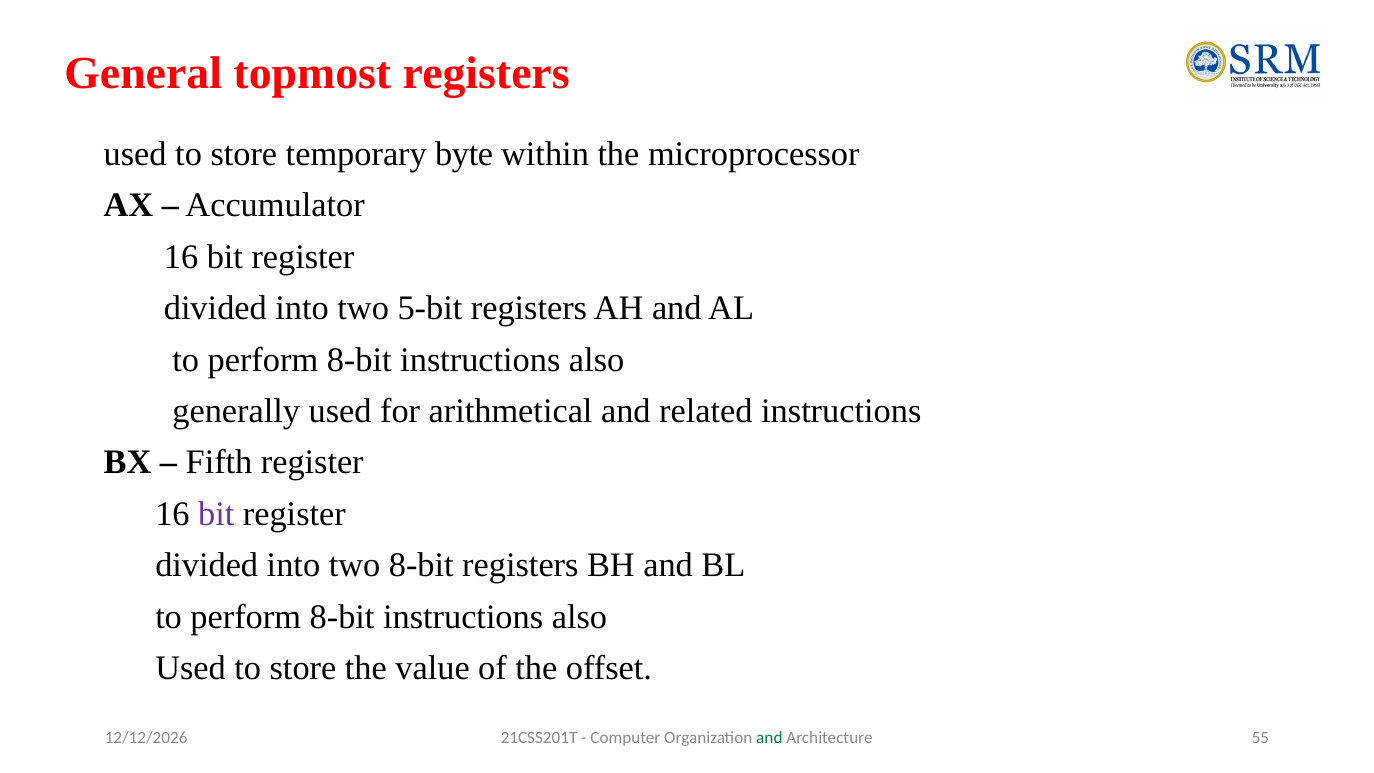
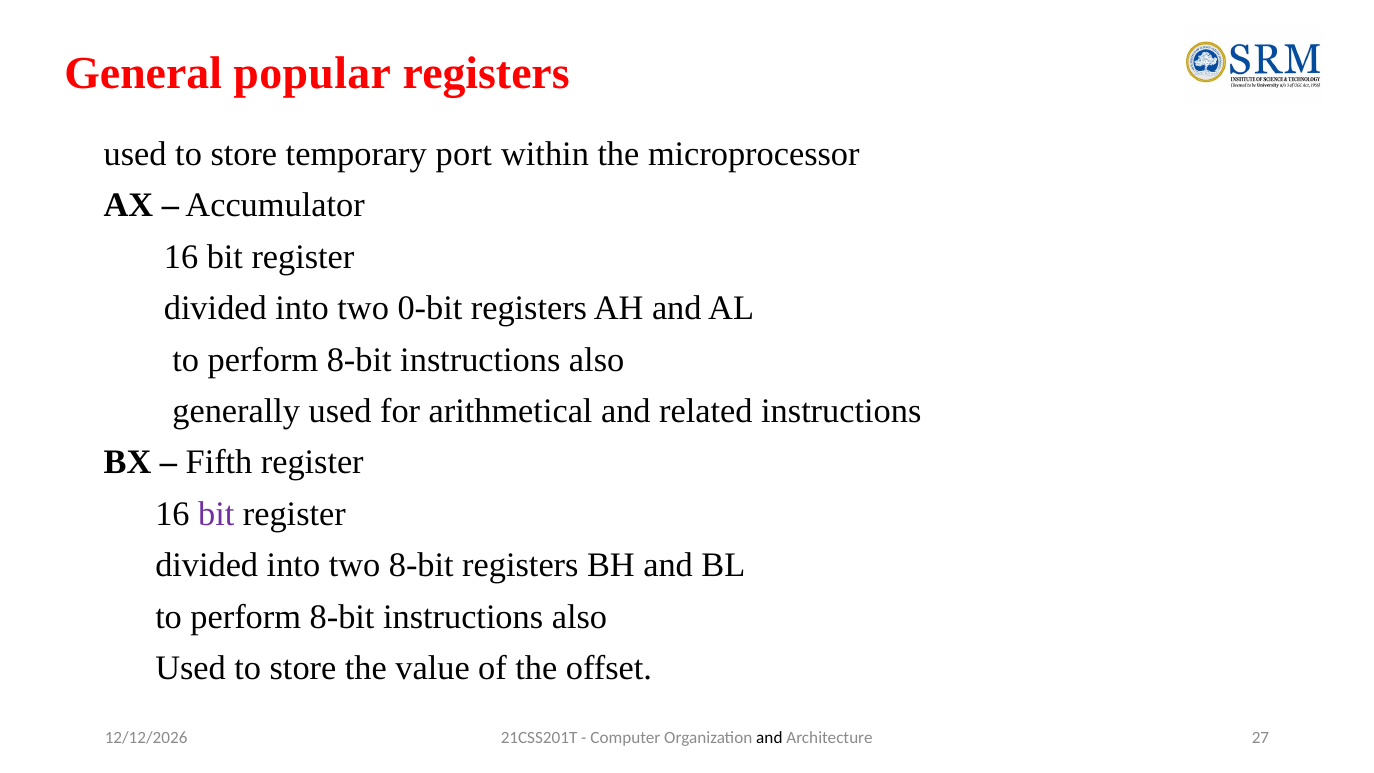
topmost: topmost -> popular (312, 74)
byte: byte -> port (464, 154)
5-bit: 5-bit -> 0-bit (430, 308)
and colour: green -> black (769, 738)
55: 55 -> 27 (1261, 738)
